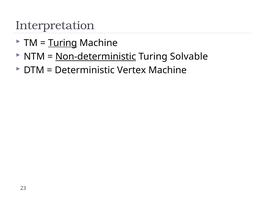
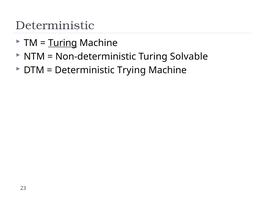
Interpretation: Interpretation -> Deterministic (55, 25)
Non-deterministic underline: present -> none (96, 57)
Vertex: Vertex -> Trying (131, 70)
